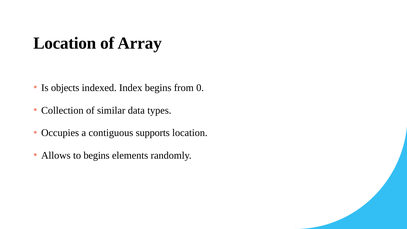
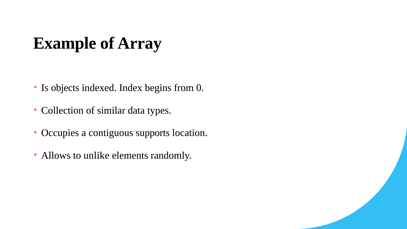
Location: Location -> Example (65, 43)
to begins: begins -> unlike (96, 155)
